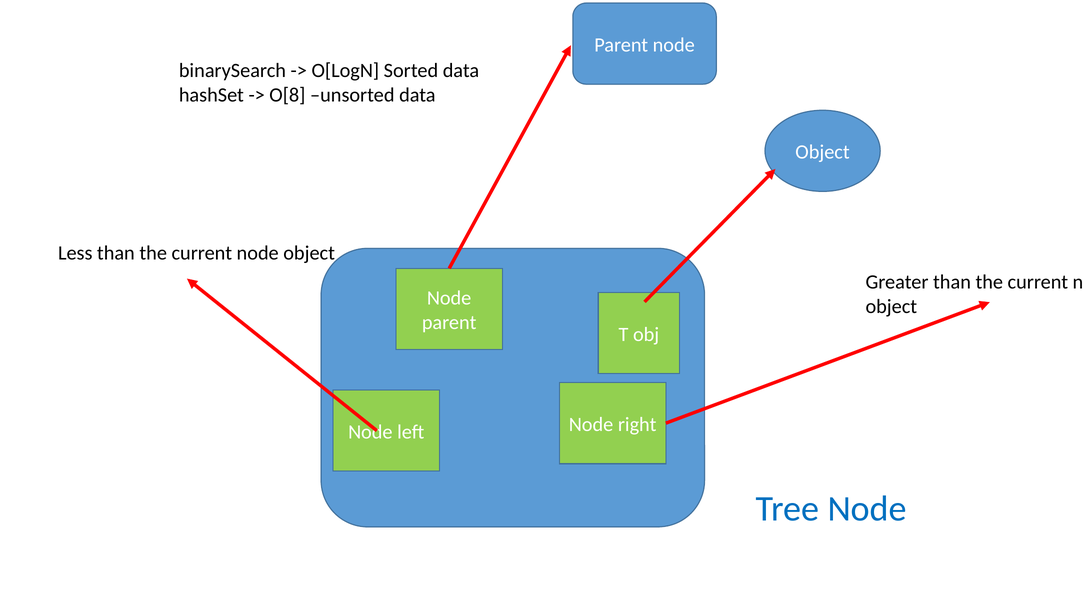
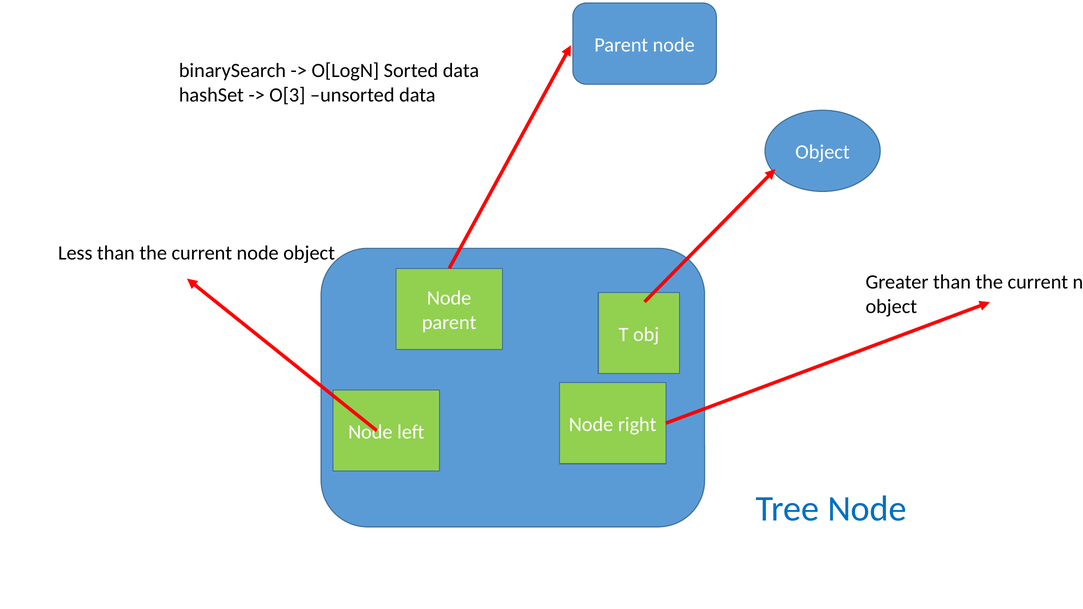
O[8: O[8 -> O[3 (287, 95)
